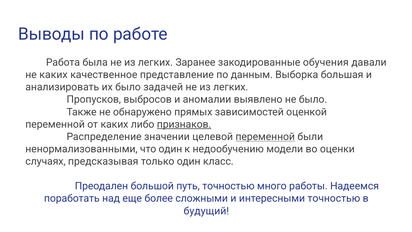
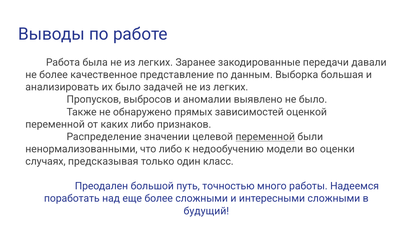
обучения: обучения -> передачи (326, 62)
не каких: каких -> более (54, 75)
признаков underline: present -> none (184, 124)
что один: один -> либо (170, 149)
интересными точностью: точностью -> сложными (334, 198)
